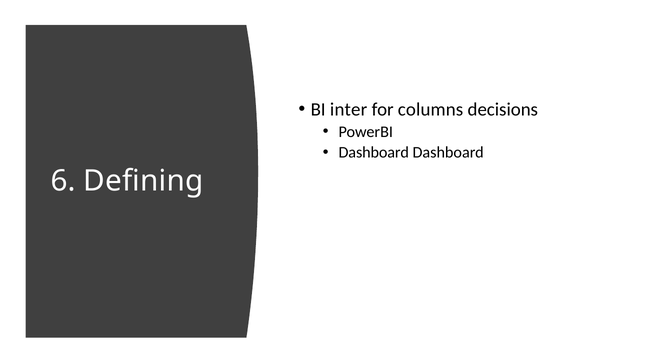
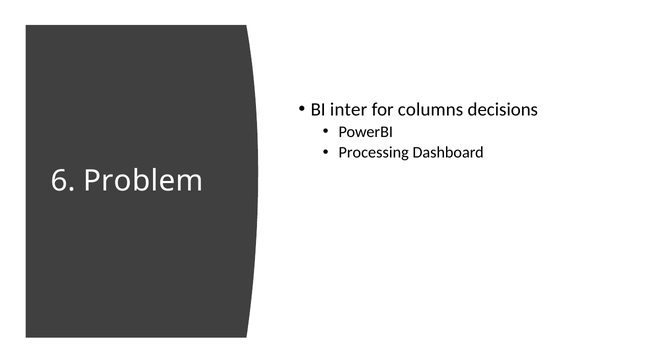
Dashboard: Dashboard -> Processing (374, 152)
Defining: Defining -> Problem (143, 181)
